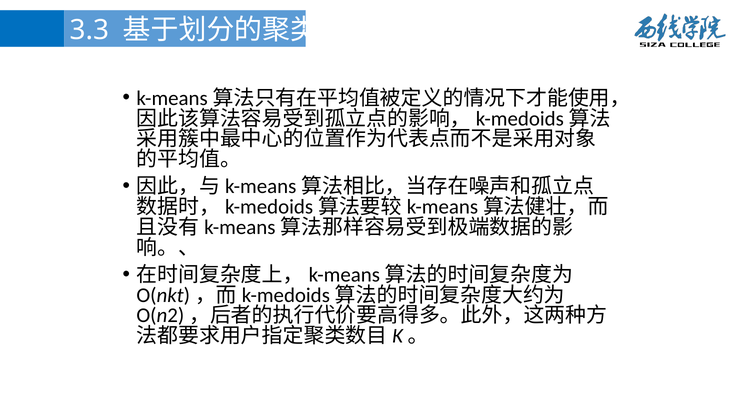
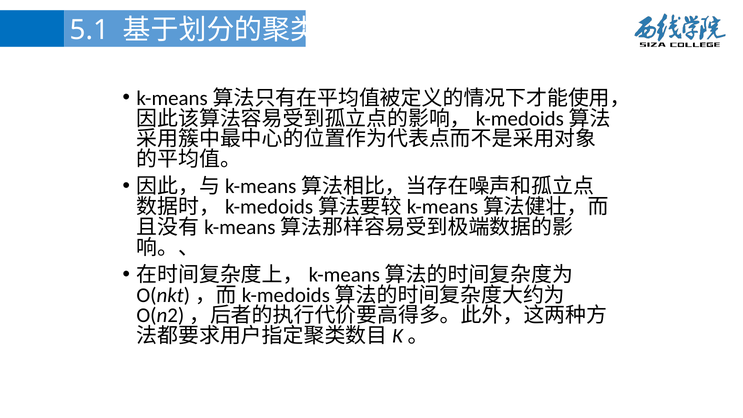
3.3: 3.3 -> 5.1 (89, 30)
